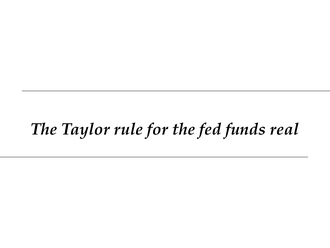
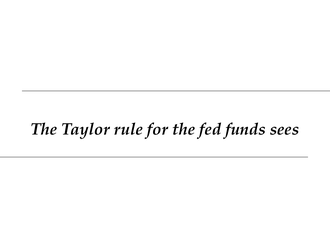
real: real -> sees (284, 129)
